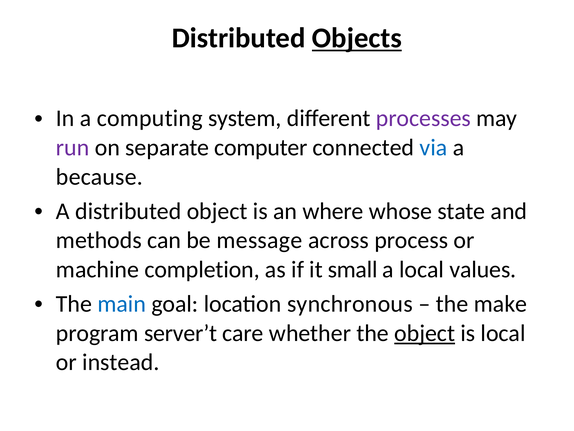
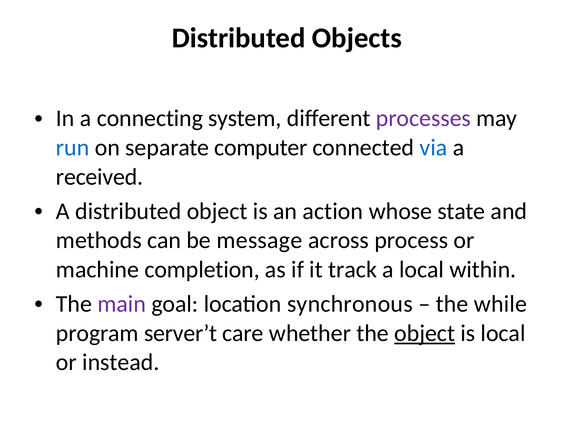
Objects underline: present -> none (357, 38)
computing: computing -> connecting (150, 118)
run colour: purple -> blue (73, 147)
because: because -> received (100, 177)
where: where -> action (333, 211)
small: small -> track (353, 269)
values: values -> within (483, 269)
main colour: blue -> purple (122, 304)
make: make -> while (500, 304)
